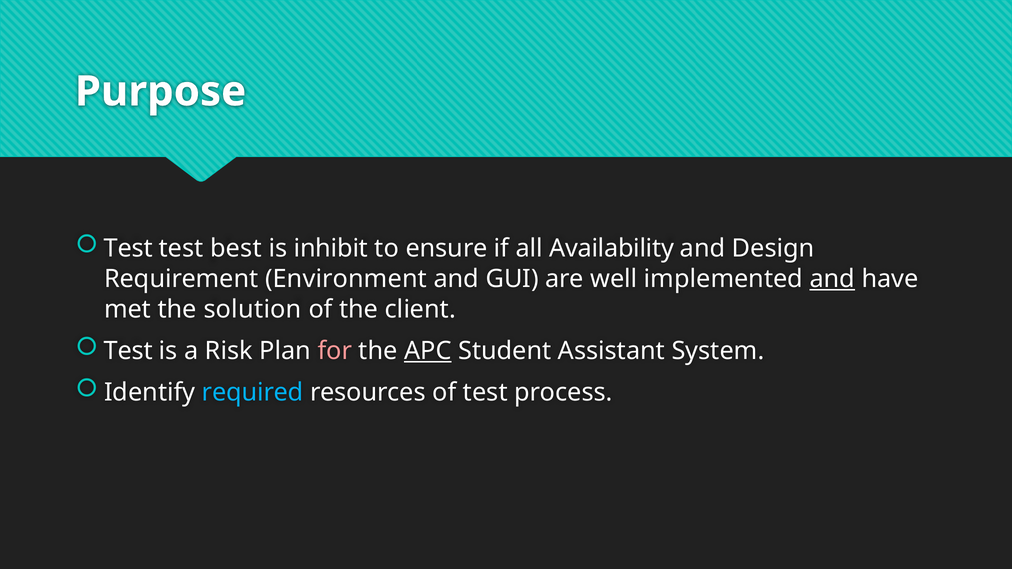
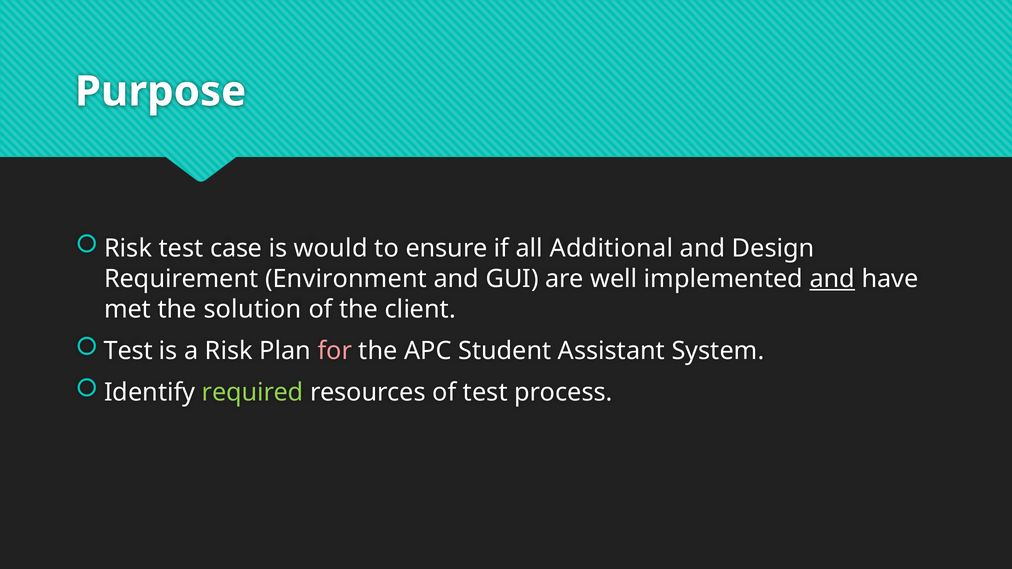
Test: Test -> Risk (128, 249)
best: best -> case (236, 249)
inhibit: inhibit -> would (331, 249)
Availability: Availability -> Additional (611, 249)
APC underline: present -> none (428, 351)
required colour: light blue -> light green (253, 393)
